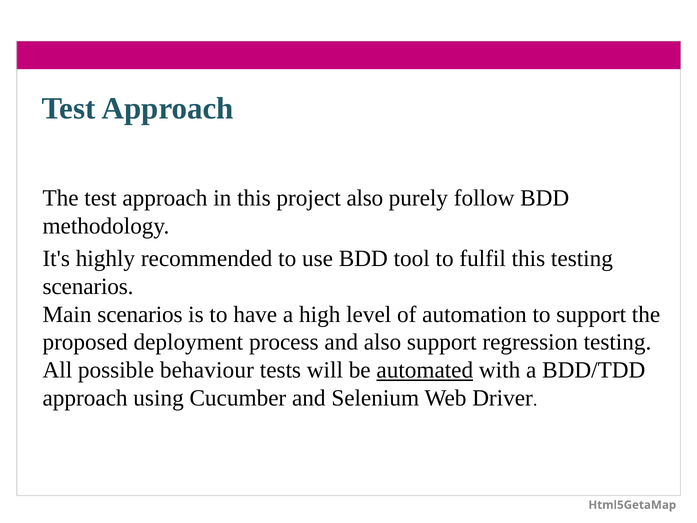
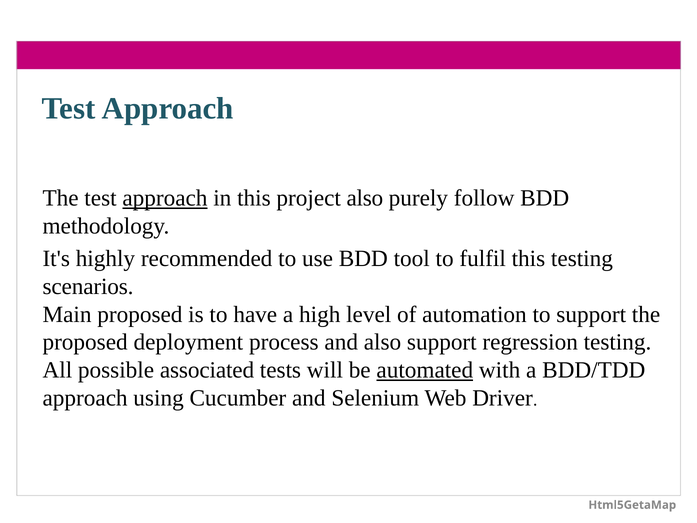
approach underline: none -> present (165, 198)
Main scenarios: scenarios -> proposed (140, 314)
behaviour: behaviour -> associated (207, 370)
